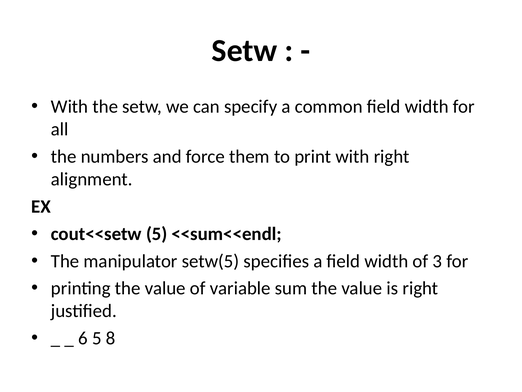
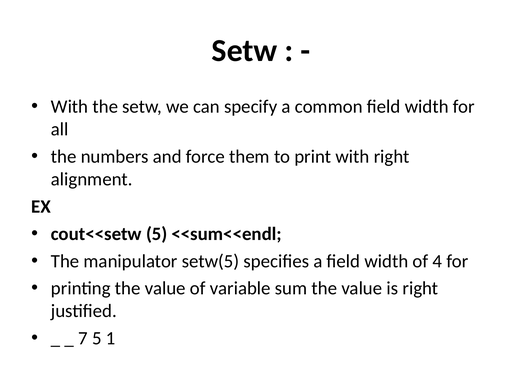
3: 3 -> 4 (437, 261)
6: 6 -> 7 (83, 338)
8: 8 -> 1 (111, 338)
